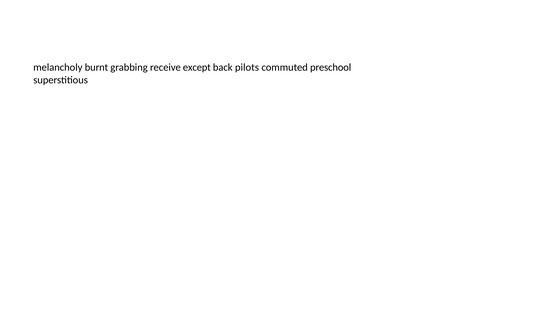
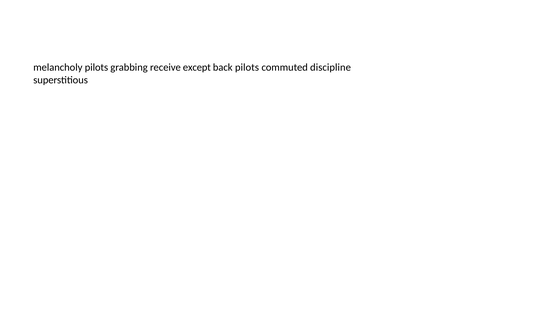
melancholy burnt: burnt -> pilots (96, 67)
preschool: preschool -> discipline (331, 67)
